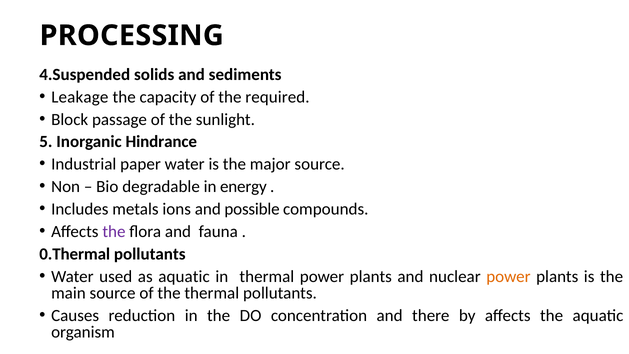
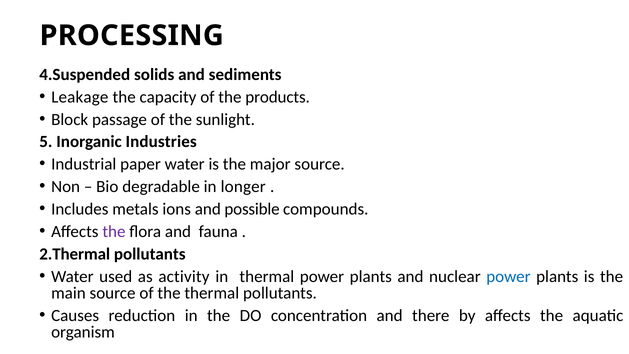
required: required -> products (278, 97)
Hindrance: Hindrance -> Industries (161, 142)
energy: energy -> longer (243, 187)
0.Thermal: 0.Thermal -> 2.Thermal (75, 254)
as aquatic: aquatic -> activity (184, 276)
power colour: orange -> blue (508, 276)
